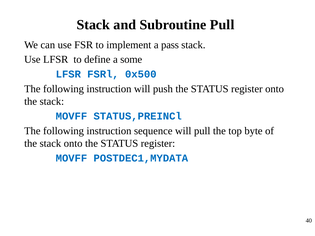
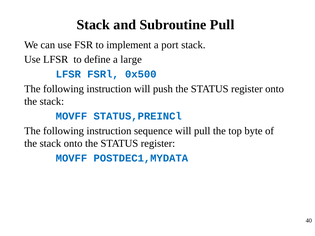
pass: pass -> port (170, 45)
some: some -> large (131, 60)
